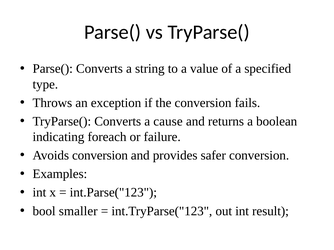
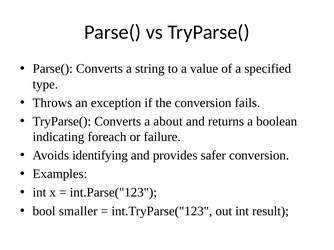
cause: cause -> about (168, 122)
Avoids conversion: conversion -> identifying (100, 156)
